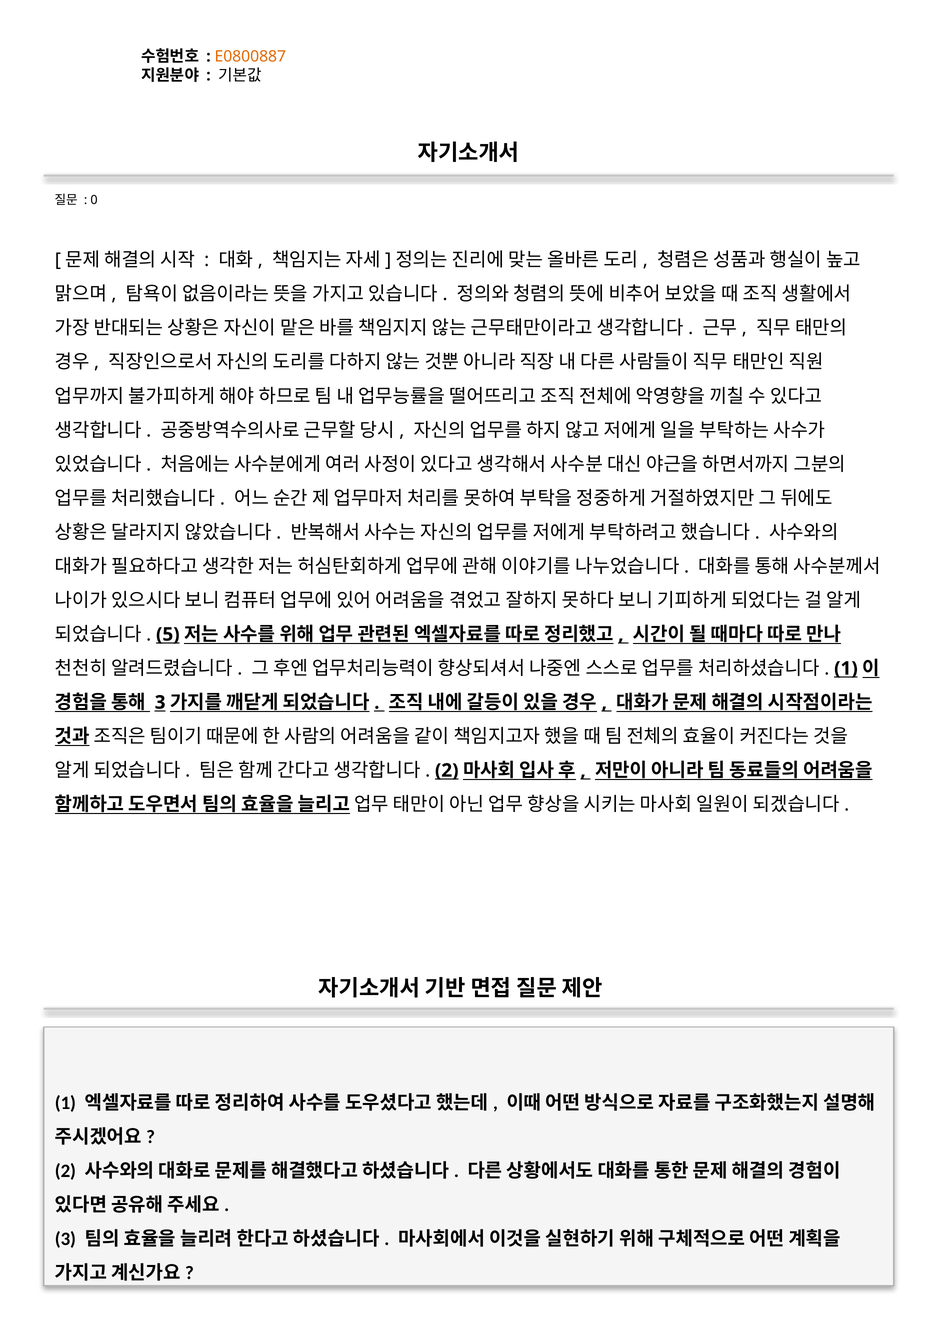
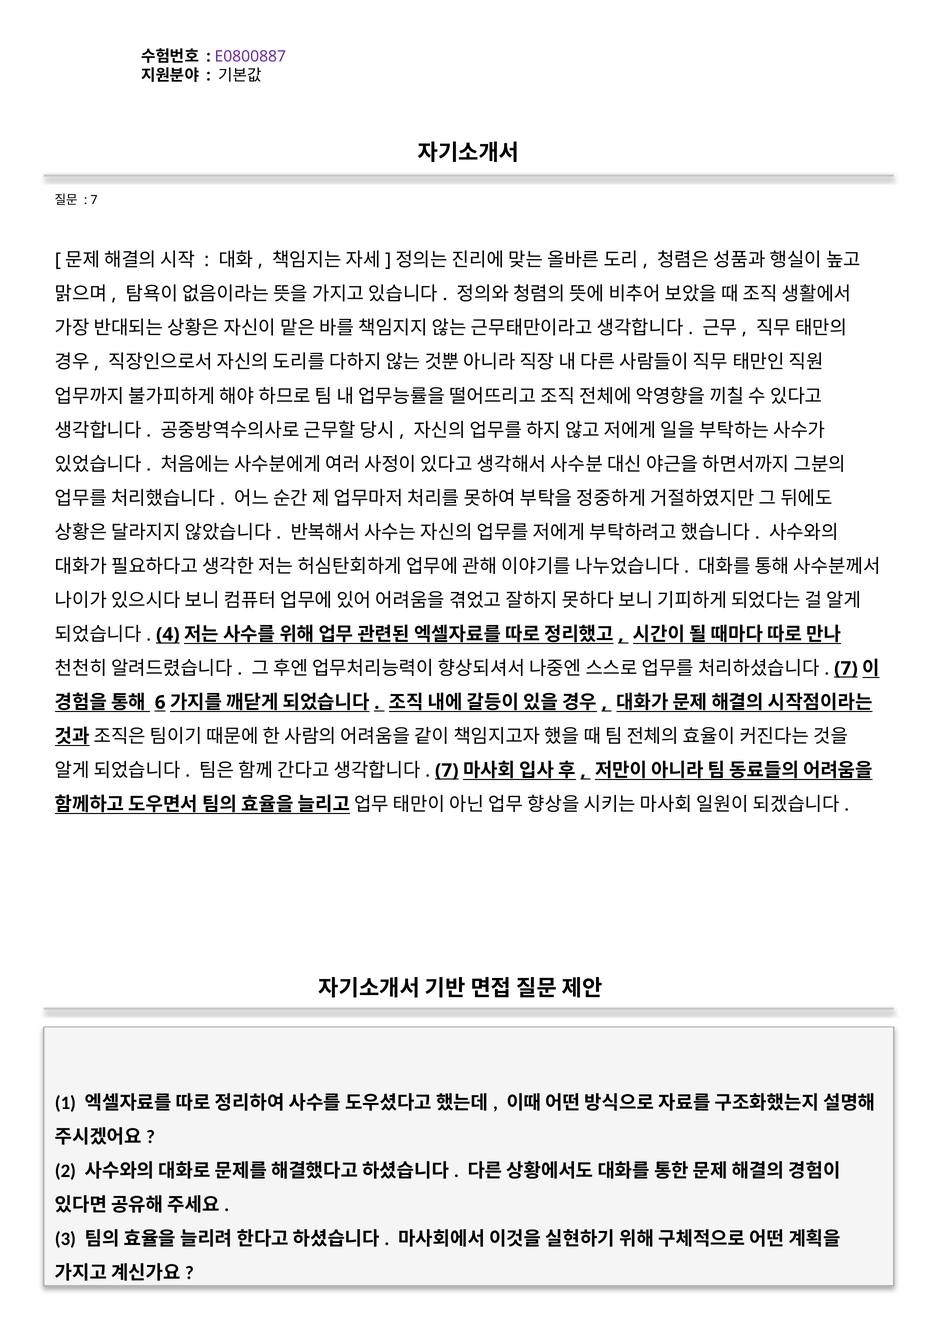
E0800887 colour: orange -> purple (250, 56)
0: 0 -> 7 (94, 200)
5: 5 -> 4 (168, 634)
1: 1 -> 7 (846, 668)
3: 3 -> 6 (160, 702)
2: 2 -> 7 (447, 770)
